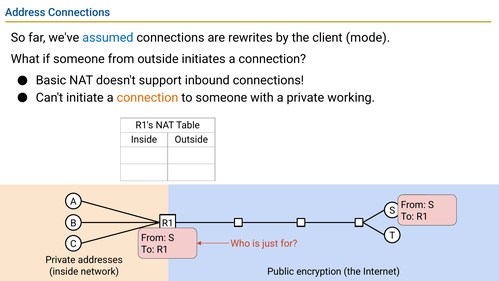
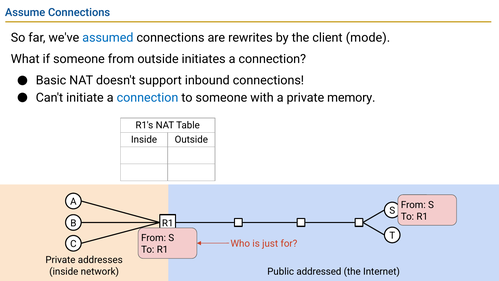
Address: Address -> Assume (25, 12)
connection colour: orange -> blue (147, 97)
working: working -> memory (351, 97)
encryption: encryption -> addressed (319, 271)
